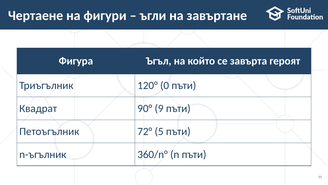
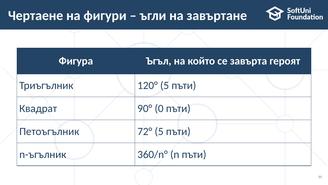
120° 0: 0 -> 5 (165, 85)
9: 9 -> 0 (159, 108)
